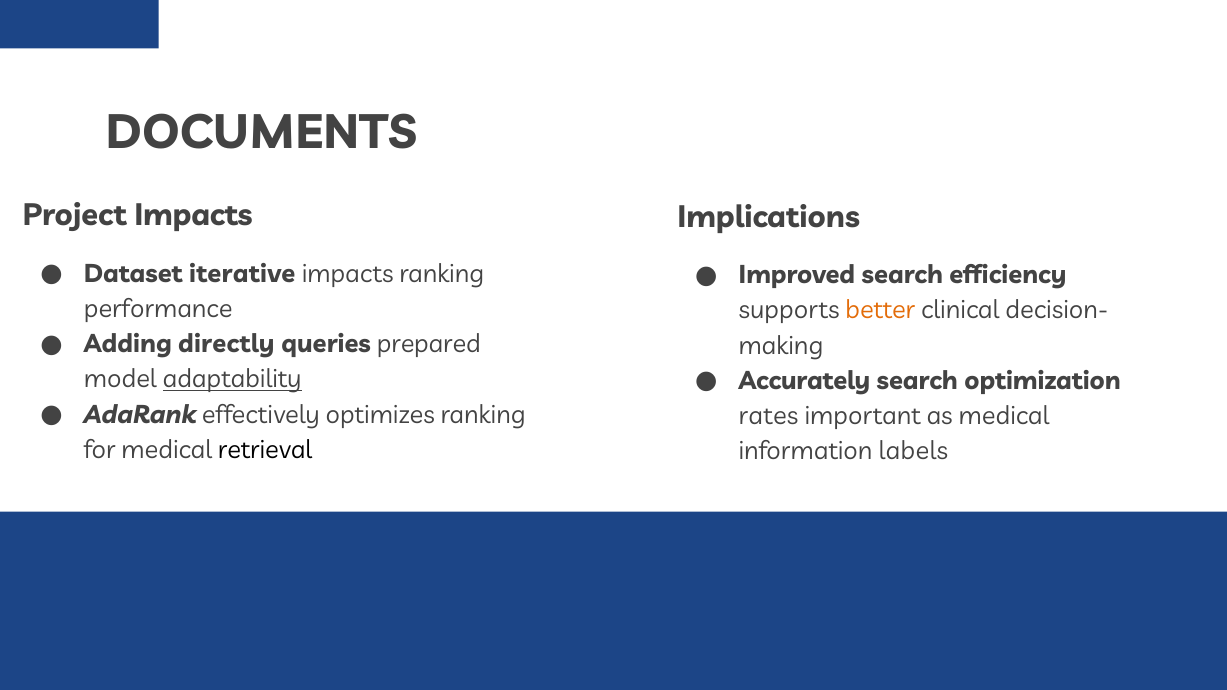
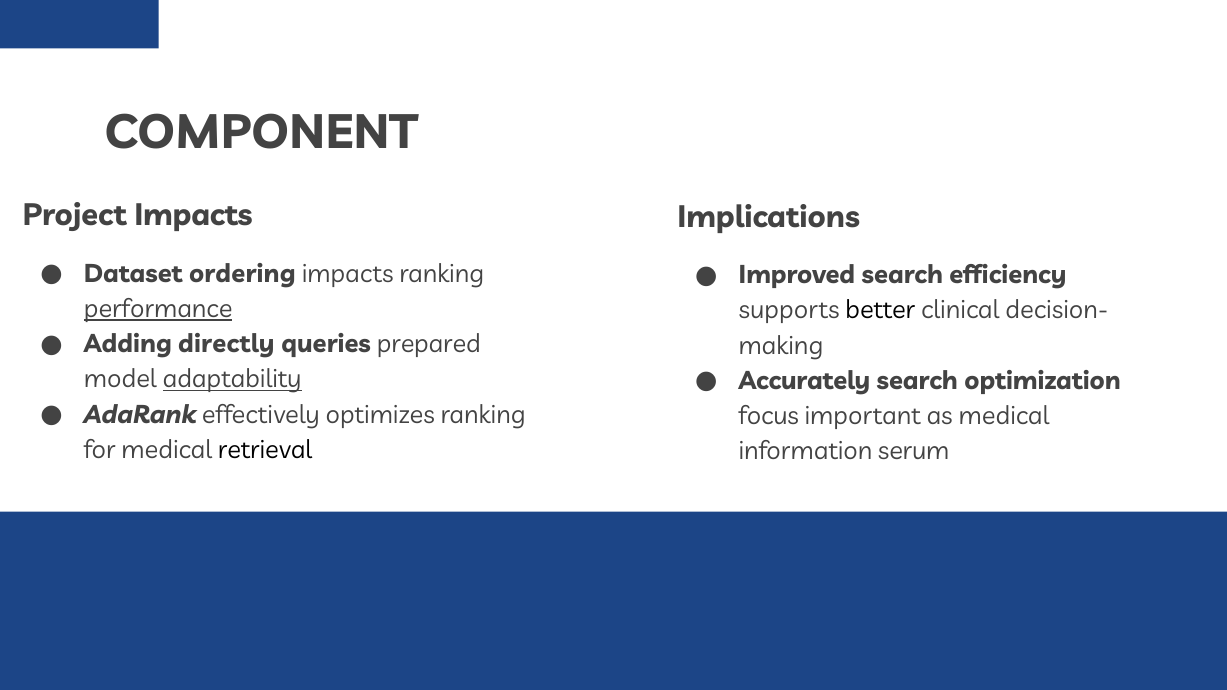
DOCUMENTS: DOCUMENTS -> COMPONENT (261, 132)
iterative: iterative -> ordering (242, 274)
performance underline: none -> present (158, 309)
better colour: orange -> black (880, 311)
rates: rates -> focus (769, 416)
labels: labels -> serum (914, 452)
